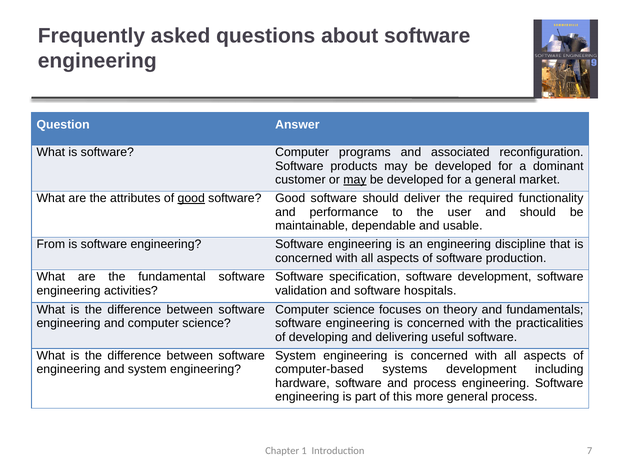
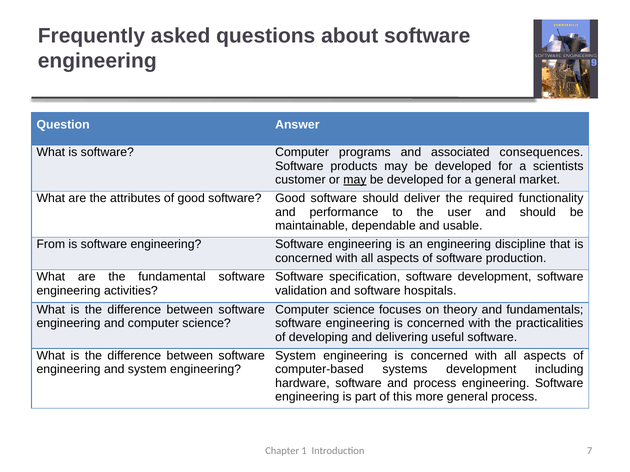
reconfiguration: reconfiguration -> consequences (541, 152)
dominant: dominant -> scientists (558, 166)
good underline: present -> none (191, 198)
